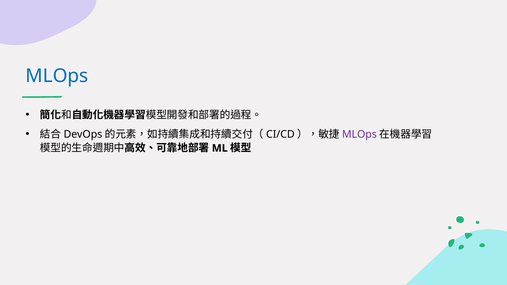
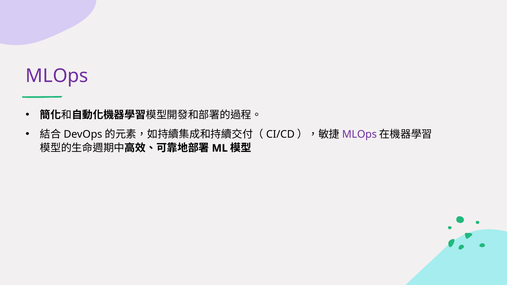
MLOps colour: blue -> purple (57, 76)
